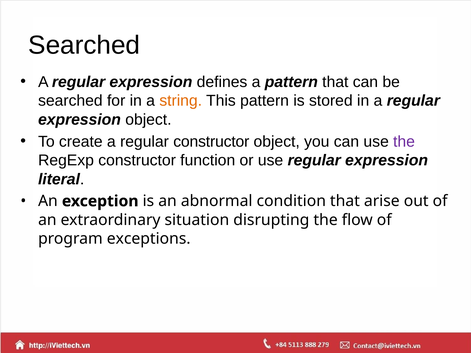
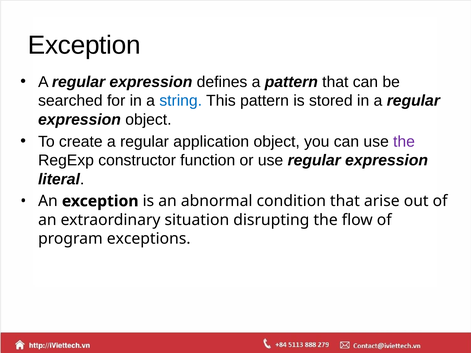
Searched: Searched -> Exception (84, 45)
string colour: orange -> blue (181, 101)
regular constructor: constructor -> application (211, 142)
